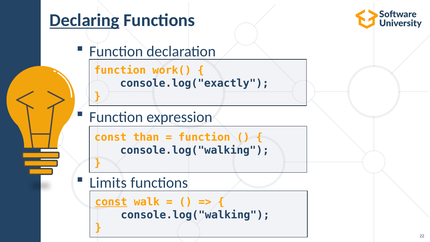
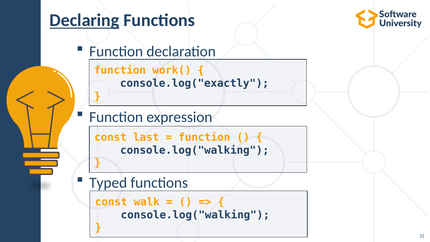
than: than -> last (146, 137)
Limits: Limits -> Typed (108, 183)
const underline: present -> none (111, 202)
